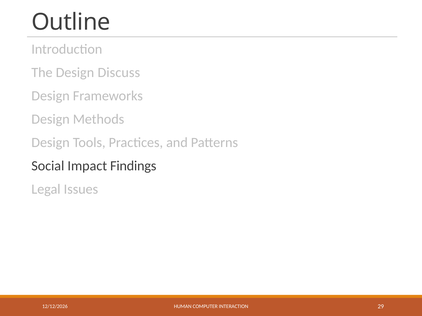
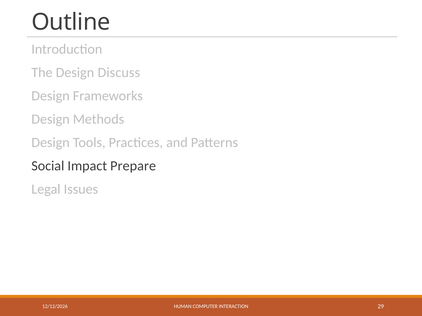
Findings: Findings -> Prepare (133, 166)
